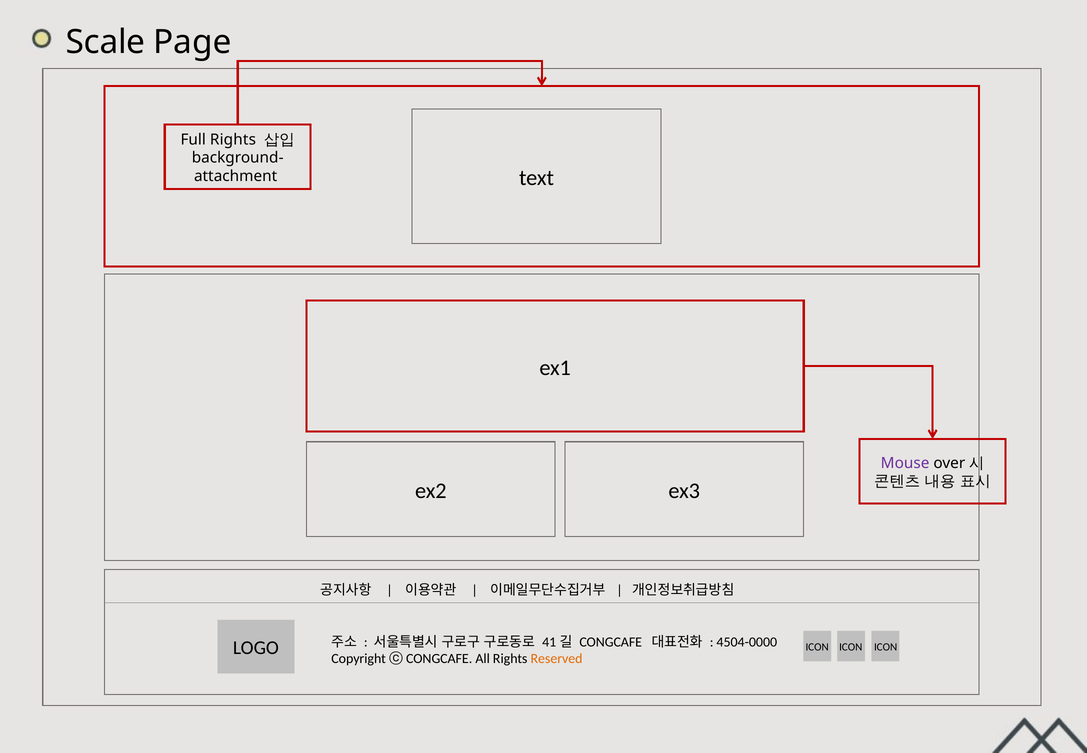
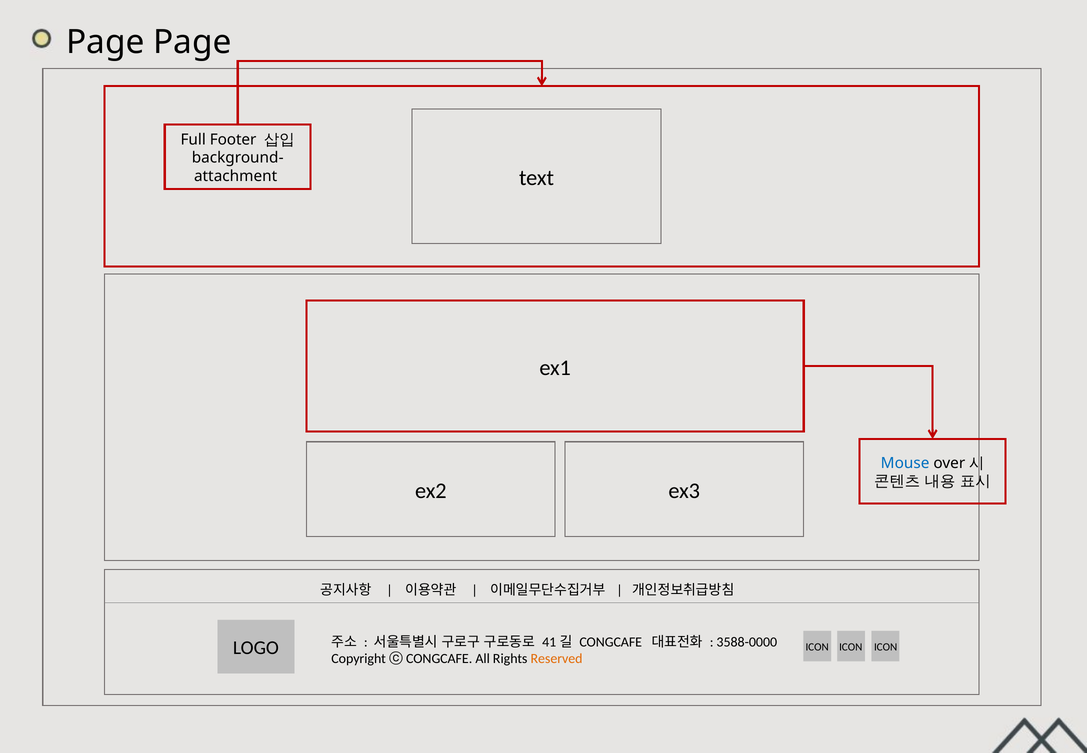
Scale: Scale -> Page (105, 42)
Full Rights: Rights -> Footer (233, 139)
Mouse colour: purple -> blue (905, 463)
4504-0000: 4504-0000 -> 3588-0000 (747, 642)
